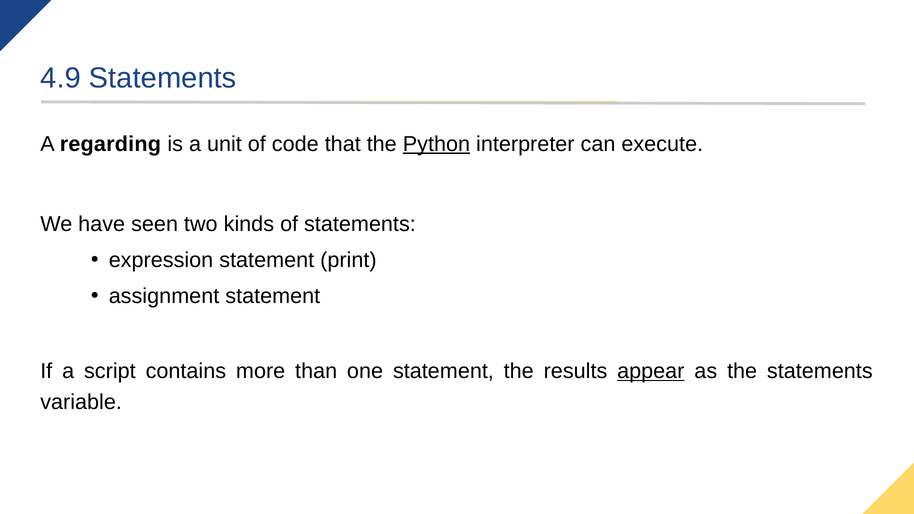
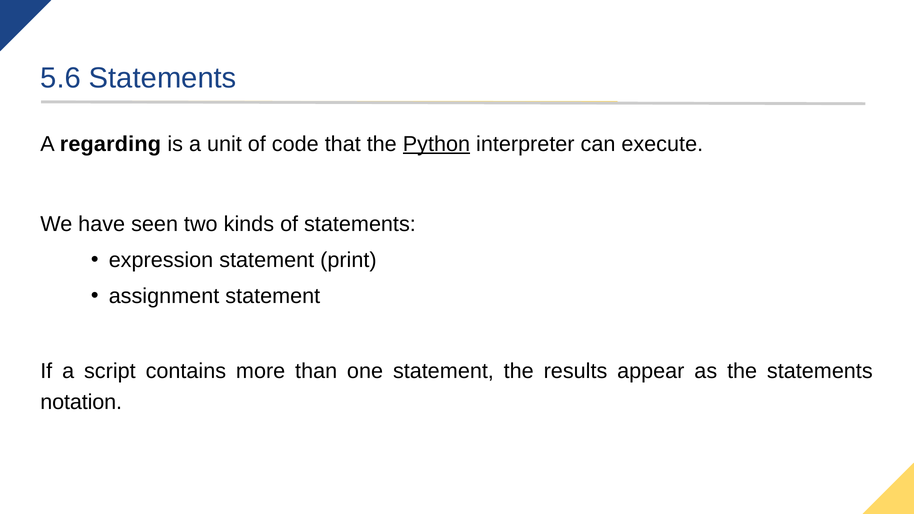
4.9: 4.9 -> 5.6 (61, 78)
appear underline: present -> none (651, 371)
variable: variable -> notation (81, 402)
